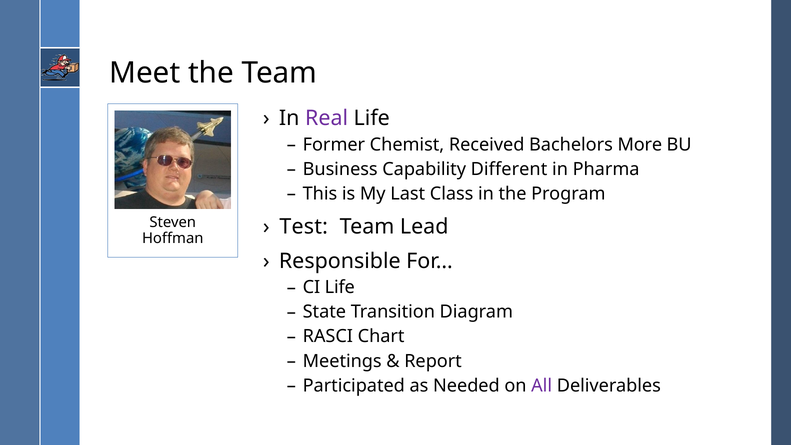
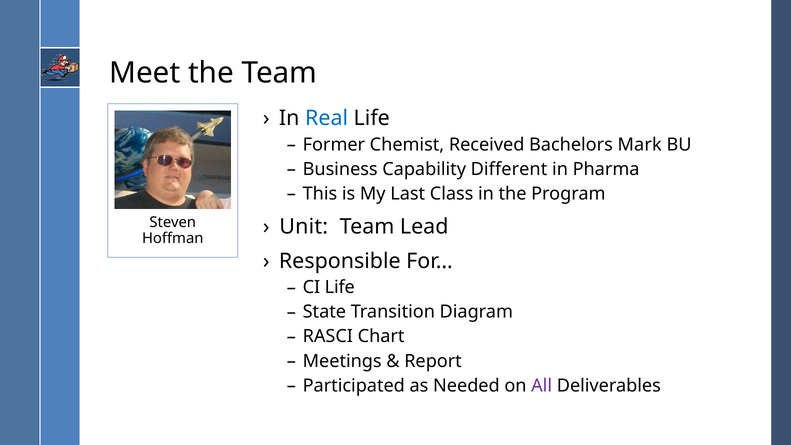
Real colour: purple -> blue (327, 118)
More: More -> Mark (640, 145)
Test: Test -> Unit (304, 227)
